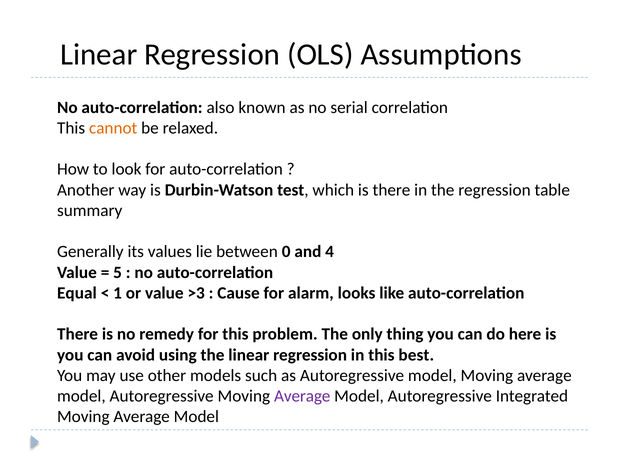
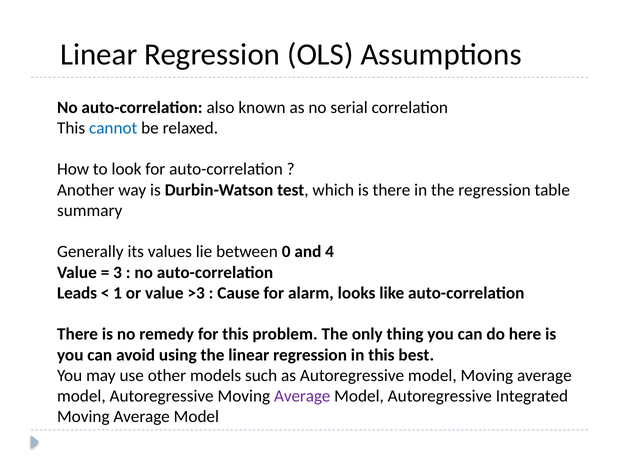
cannot colour: orange -> blue (113, 128)
5: 5 -> 3 (118, 273)
Equal: Equal -> Leads (77, 293)
